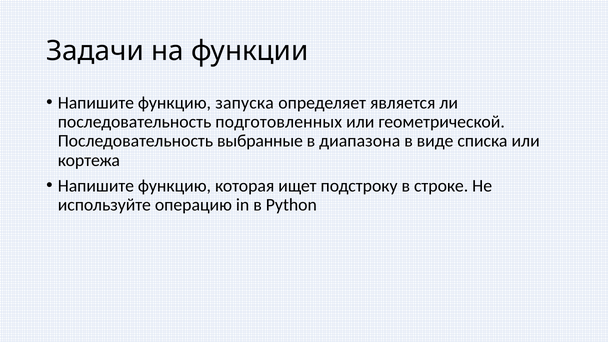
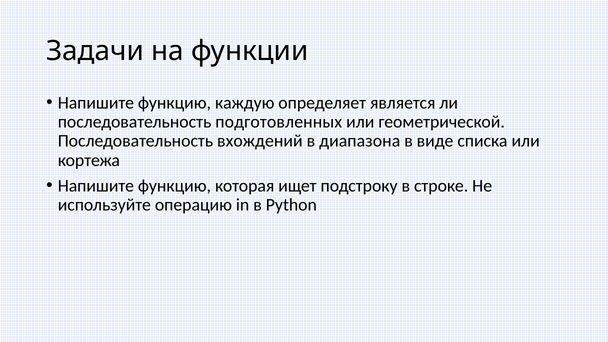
запуска: запуска -> каждую (245, 103)
выбранные: выбранные -> вхождений (260, 141)
